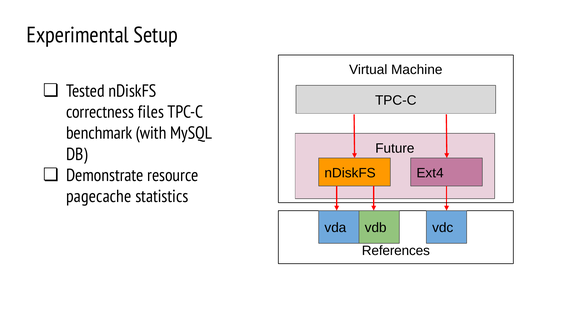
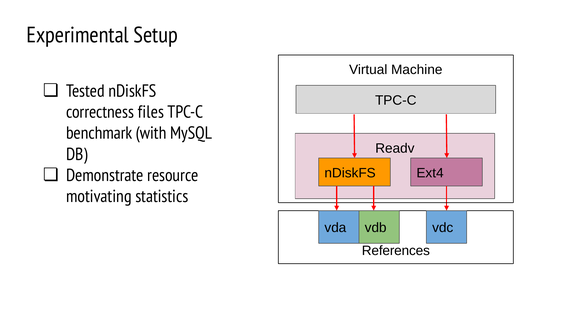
Future: Future -> Readv (395, 148)
pagecache: pagecache -> motivating (99, 196)
